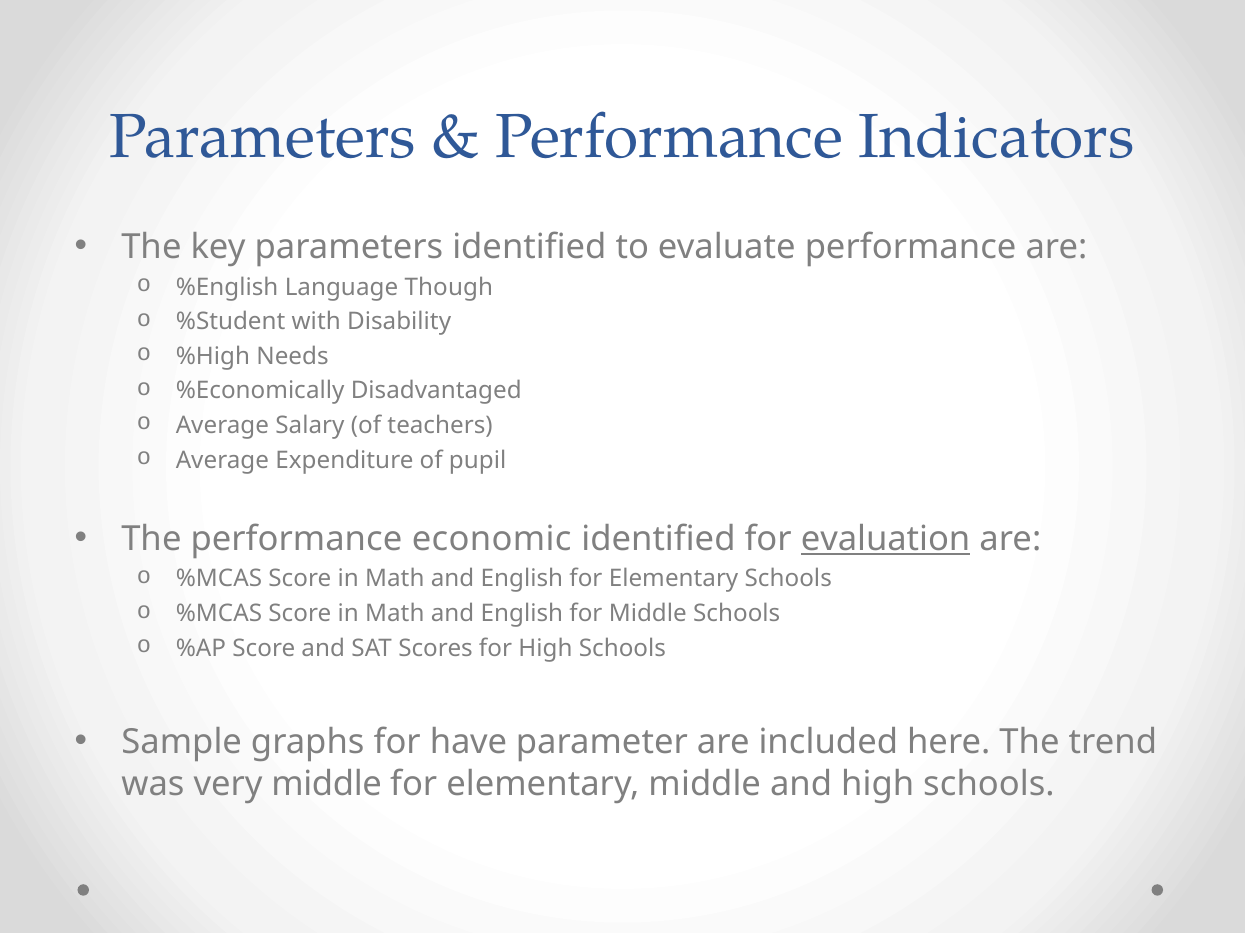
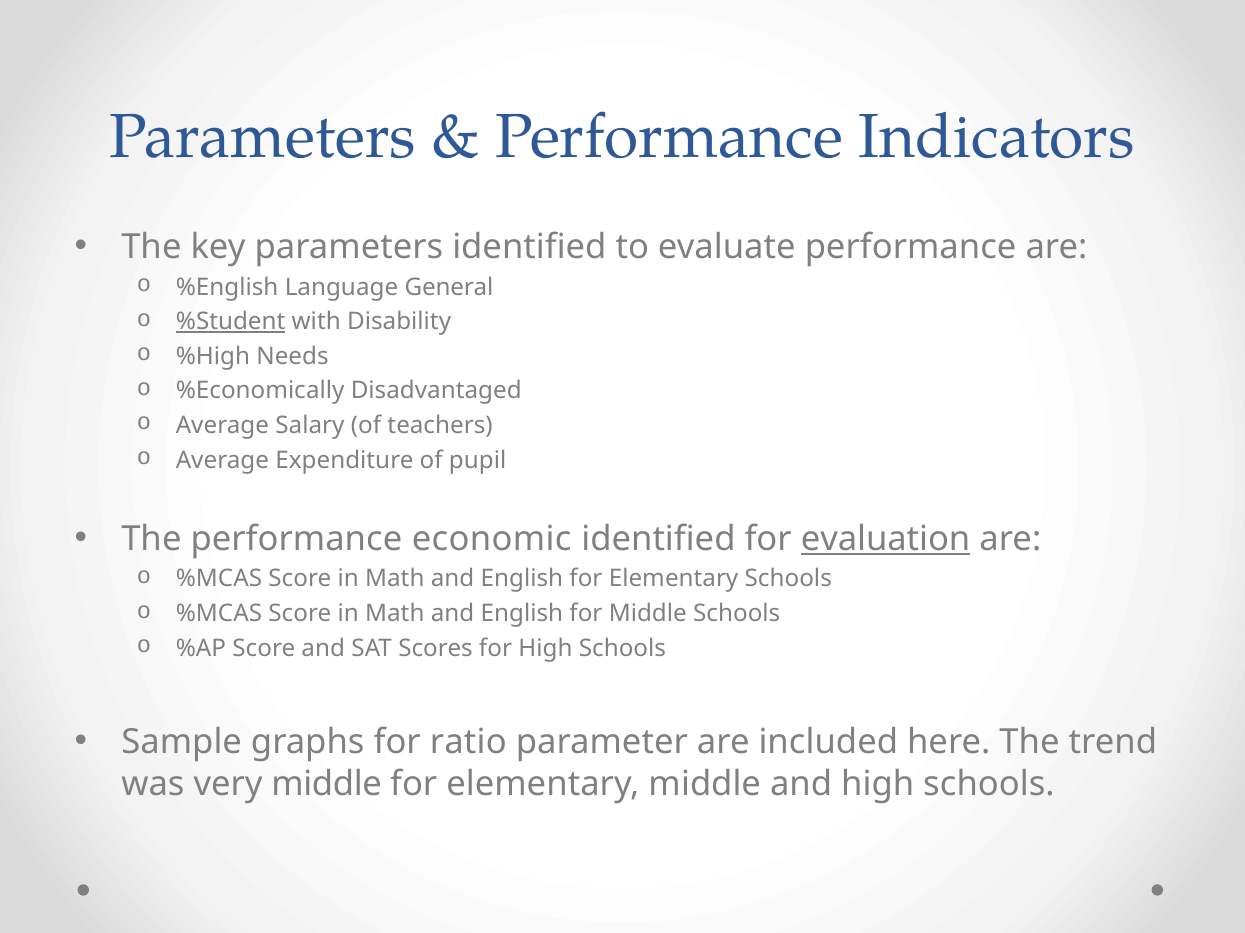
Though: Though -> General (449, 287)
%Student underline: none -> present (231, 322)
have: have -> ratio (468, 743)
